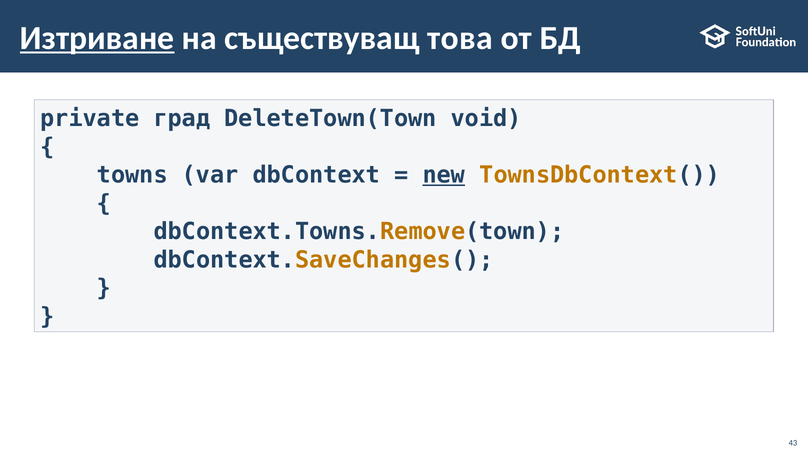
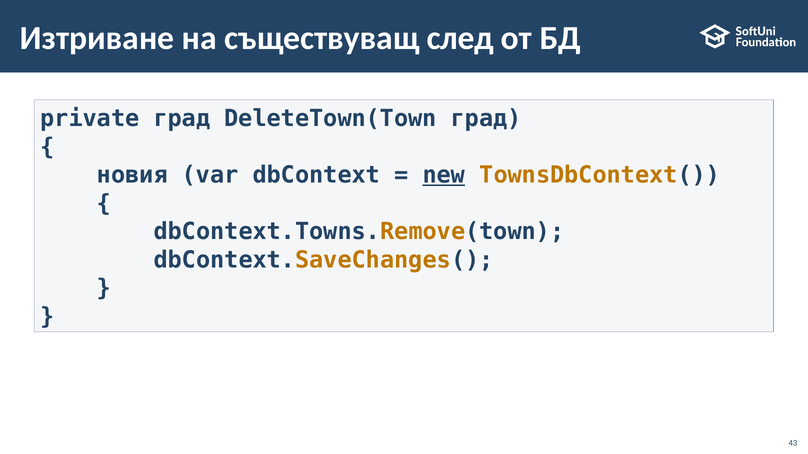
Изтриване underline: present -> none (97, 38)
това: това -> след (460, 38)
DeleteTown(Town void: void -> град (486, 119)
towns: towns -> новия (132, 175)
